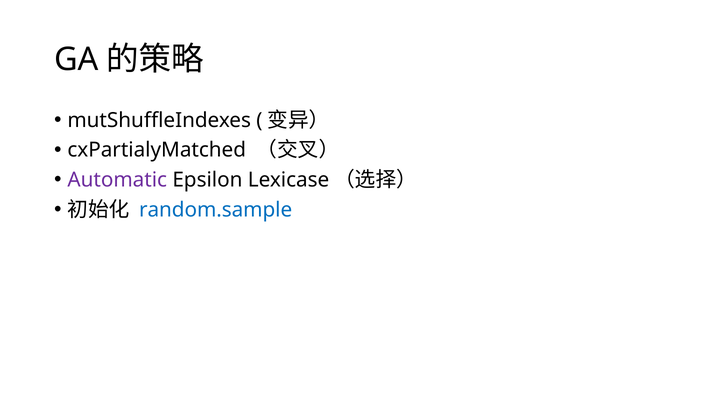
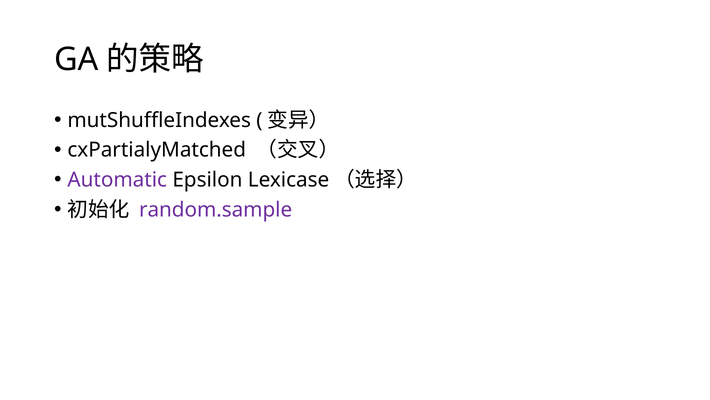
random.sample colour: blue -> purple (216, 209)
